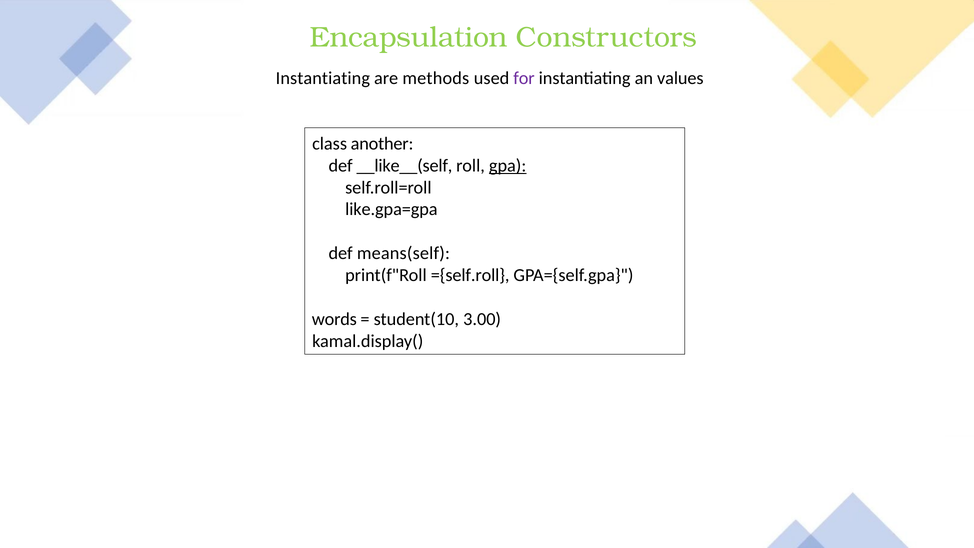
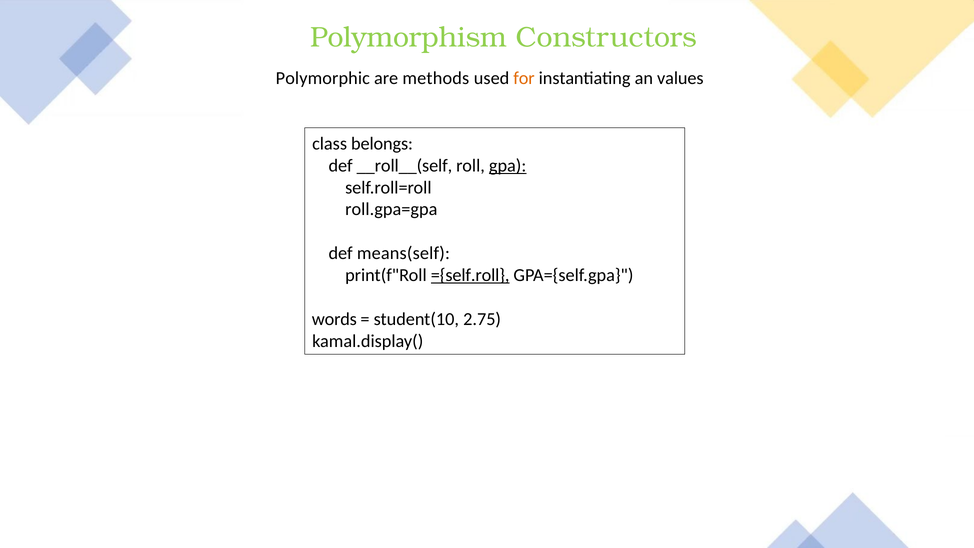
Encapsulation: Encapsulation -> Polymorphism (409, 37)
Instantiating: Instantiating -> Polymorphic (323, 78)
for colour: purple -> orange (524, 78)
another: another -> belongs (382, 144)
__like__(self: __like__(self -> __roll__(self (404, 166)
like.gpa=gpa: like.gpa=gpa -> roll.gpa=gpa (391, 209)
={self.roll underline: none -> present (470, 275)
3.00: 3.00 -> 2.75 (482, 319)
